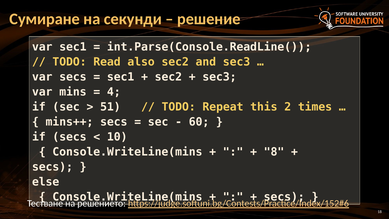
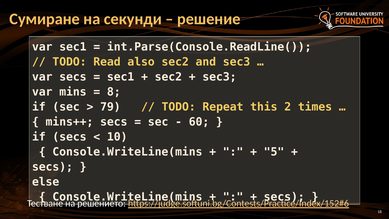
4: 4 -> 8 (114, 92)
51: 51 -> 79 (110, 107)
8: 8 -> 5 (274, 152)
